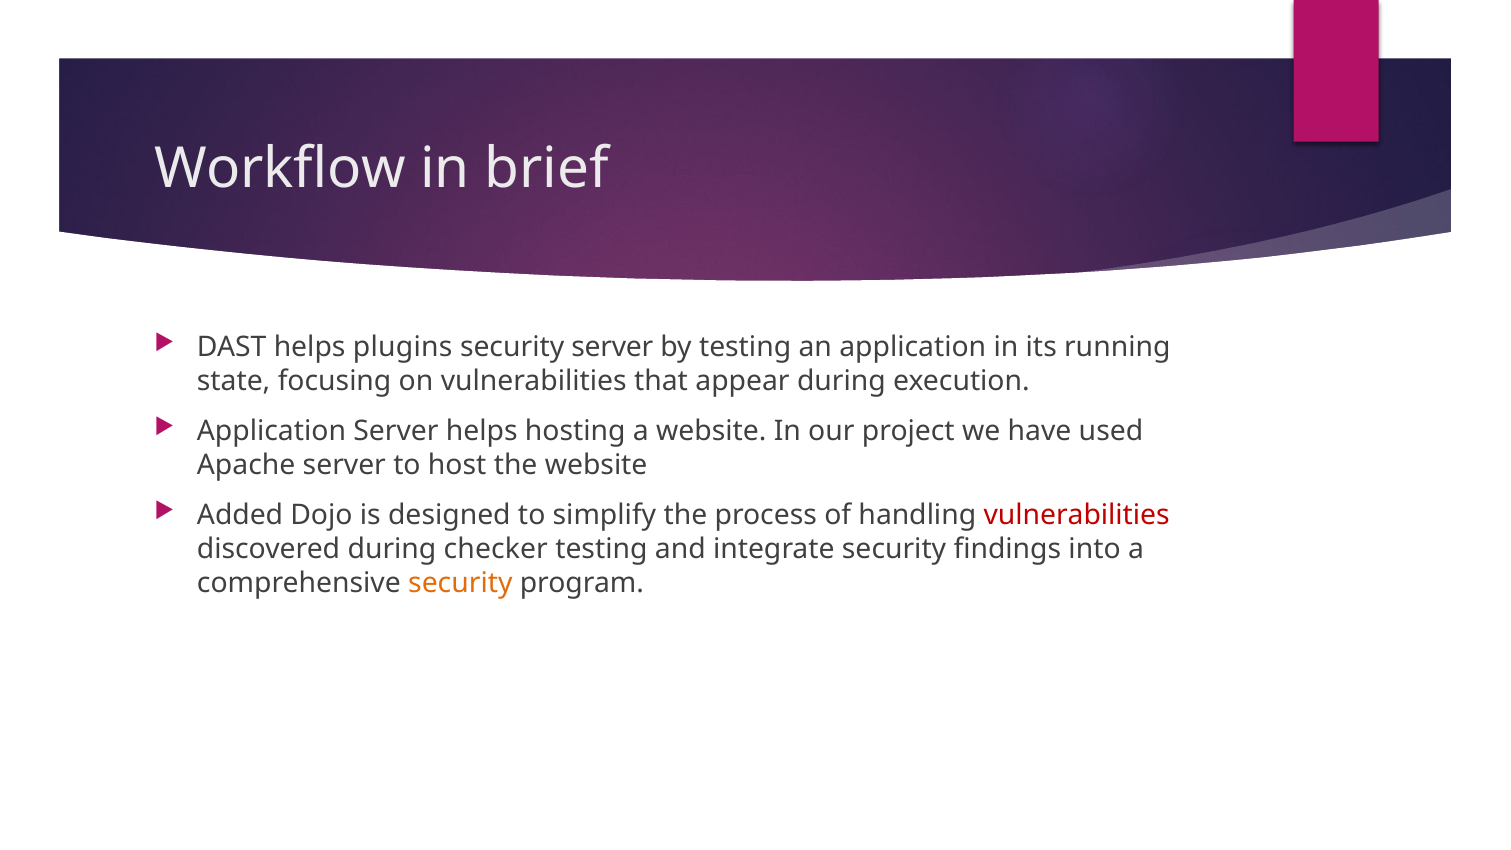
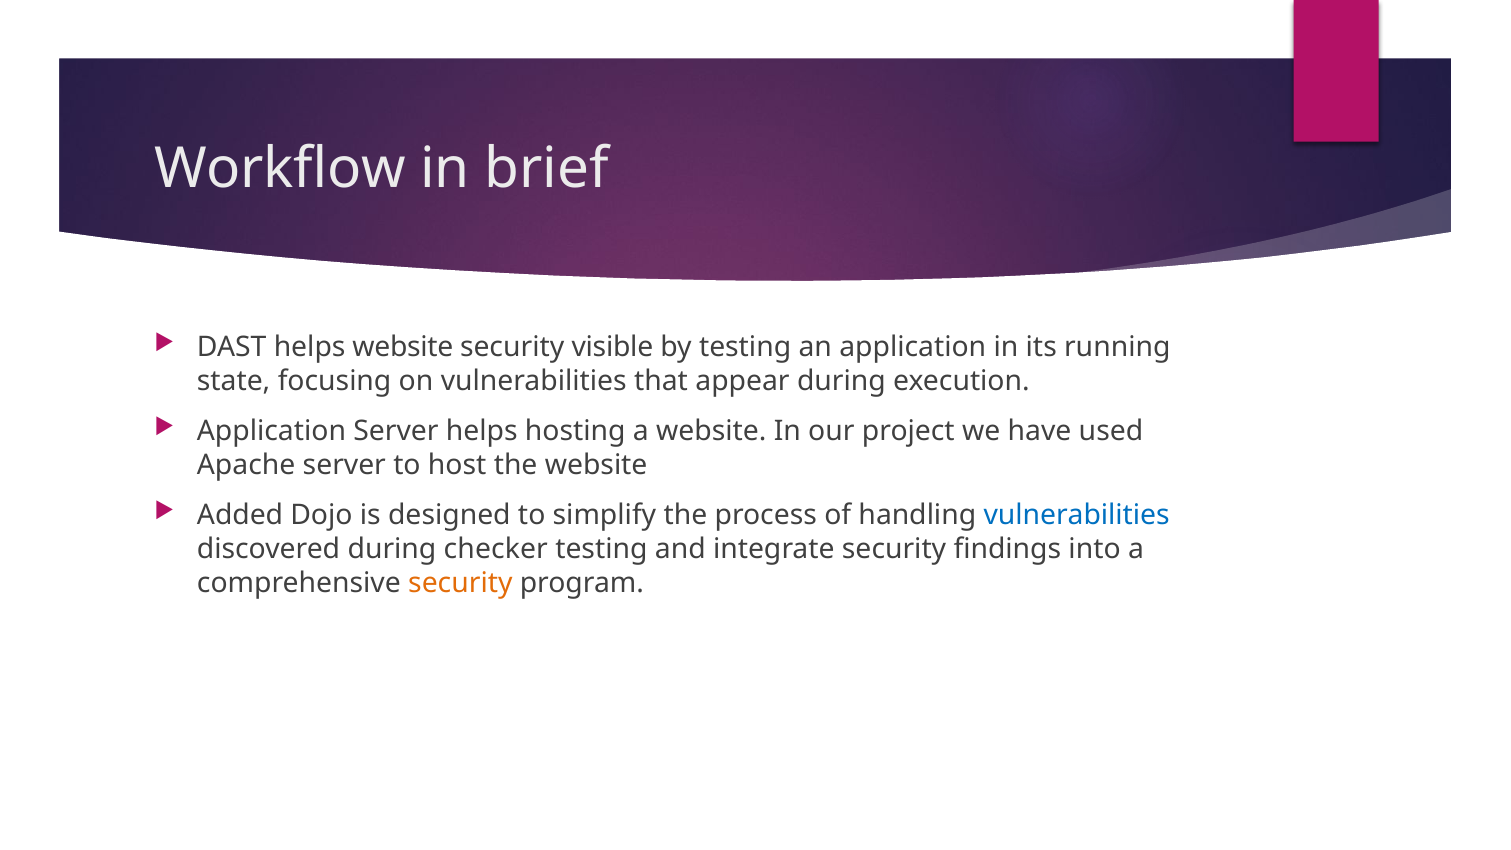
helps plugins: plugins -> website (403, 347)
security server: server -> visible (612, 347)
vulnerabilities colour: red -> blue (1077, 515)
